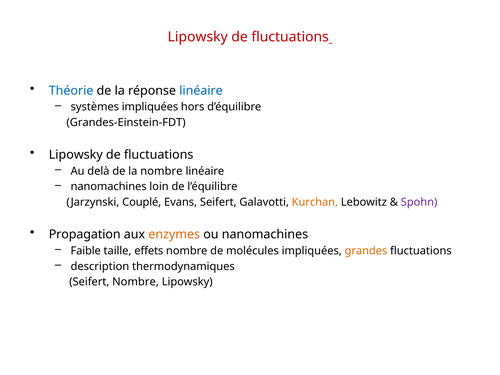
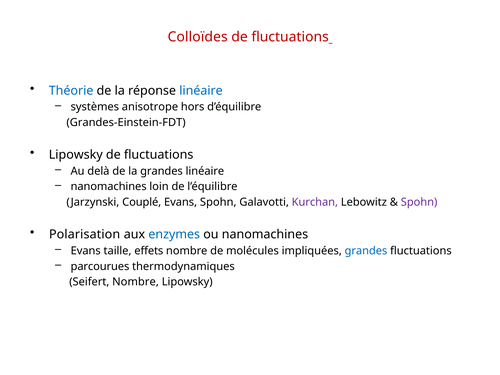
Lipowsky: Lipowsky -> Colloïdes (198, 37)
systèmes impliquées: impliquées -> anisotrope (150, 107)
la nombre: nombre -> grandes (161, 171)
Evans Seifert: Seifert -> Spohn (218, 202)
Kurchan colour: orange -> purple (315, 202)
Propagation: Propagation -> Polarisation (85, 235)
enzymes colour: orange -> blue (174, 235)
Faible: Faible -> Evans (86, 251)
grandes colour: orange -> blue (366, 251)
description: description -> parcourues (100, 266)
